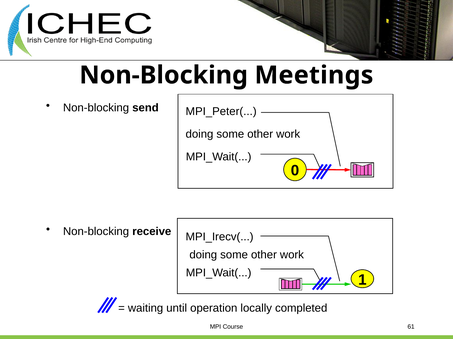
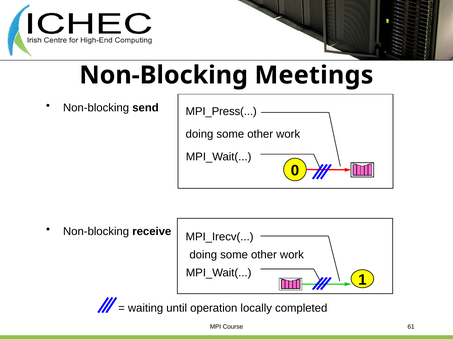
MPI_Peter(: MPI_Peter( -> MPI_Press( (221, 112)
